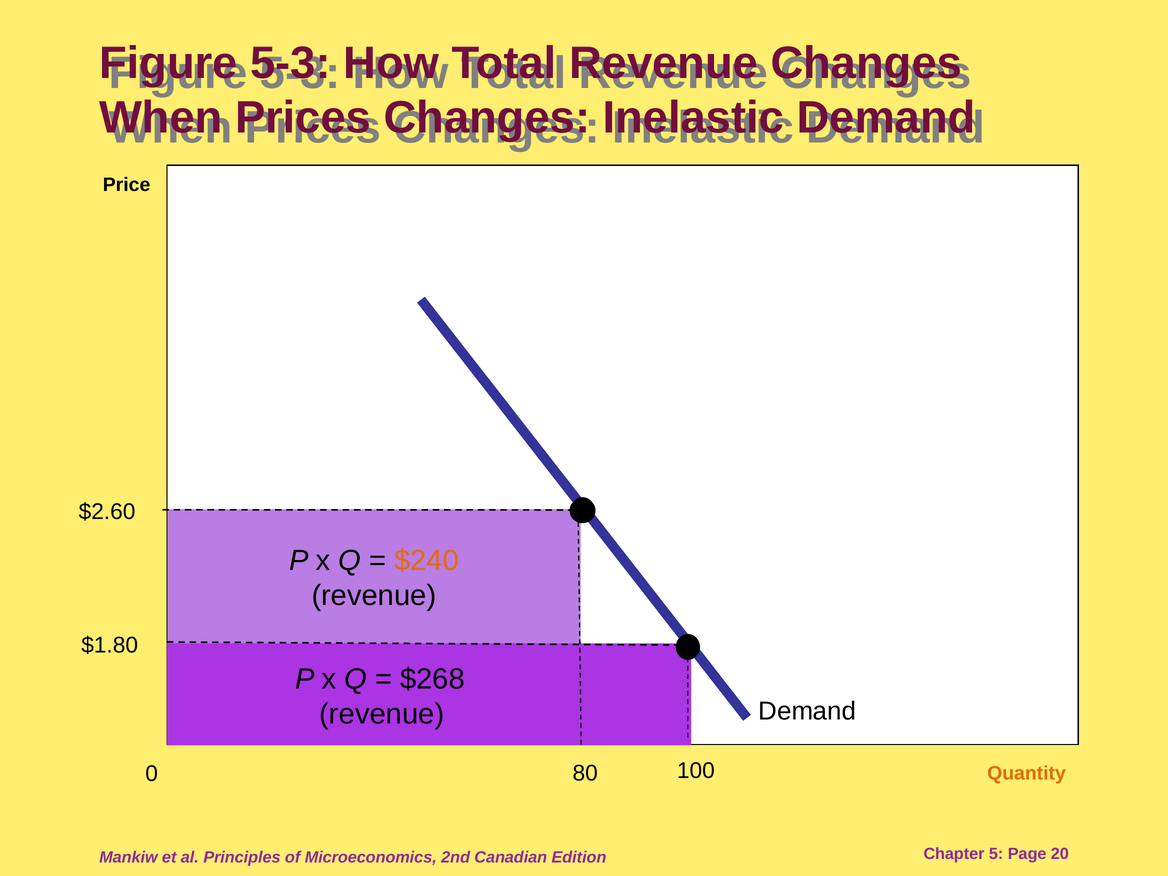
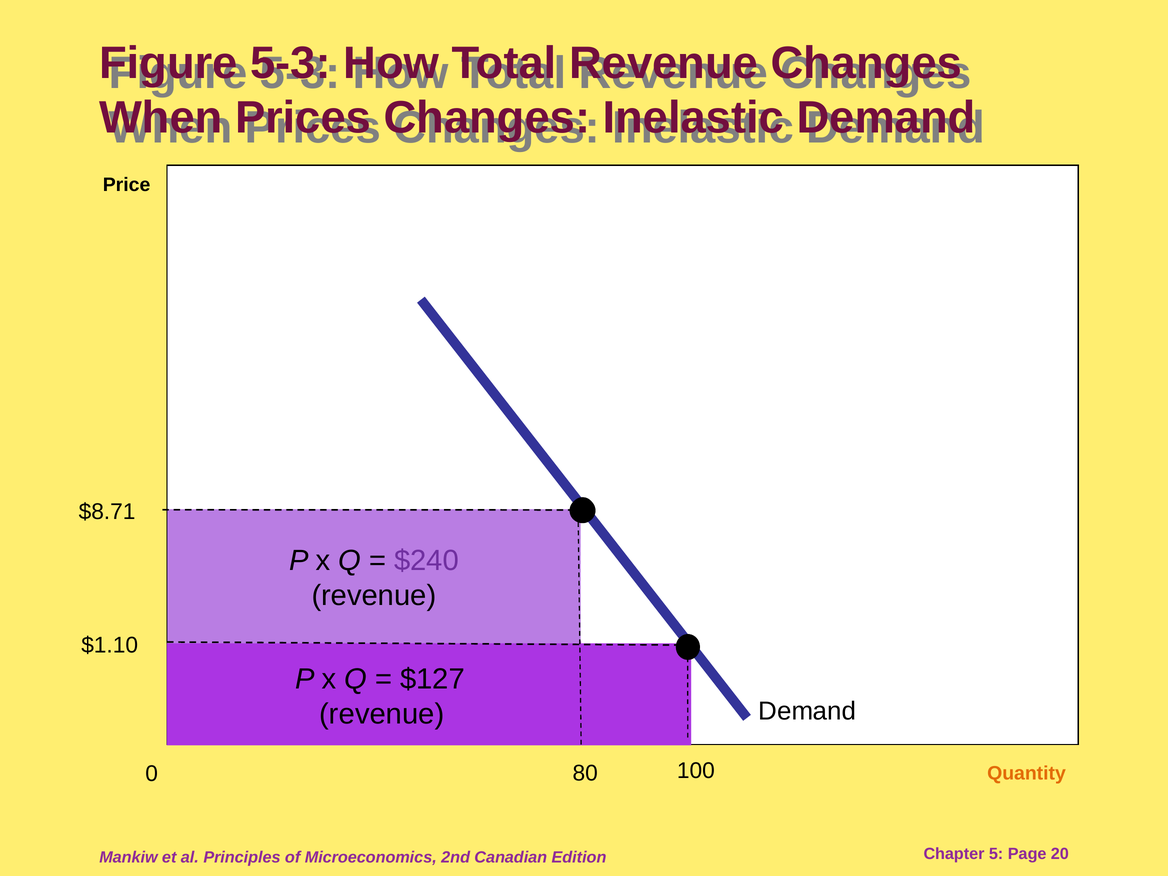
$2.60: $2.60 -> $8.71 (107, 512)
$240 colour: orange -> purple (426, 560)
$1.80: $1.80 -> $1.10 (110, 645)
$268: $268 -> $127 (433, 679)
